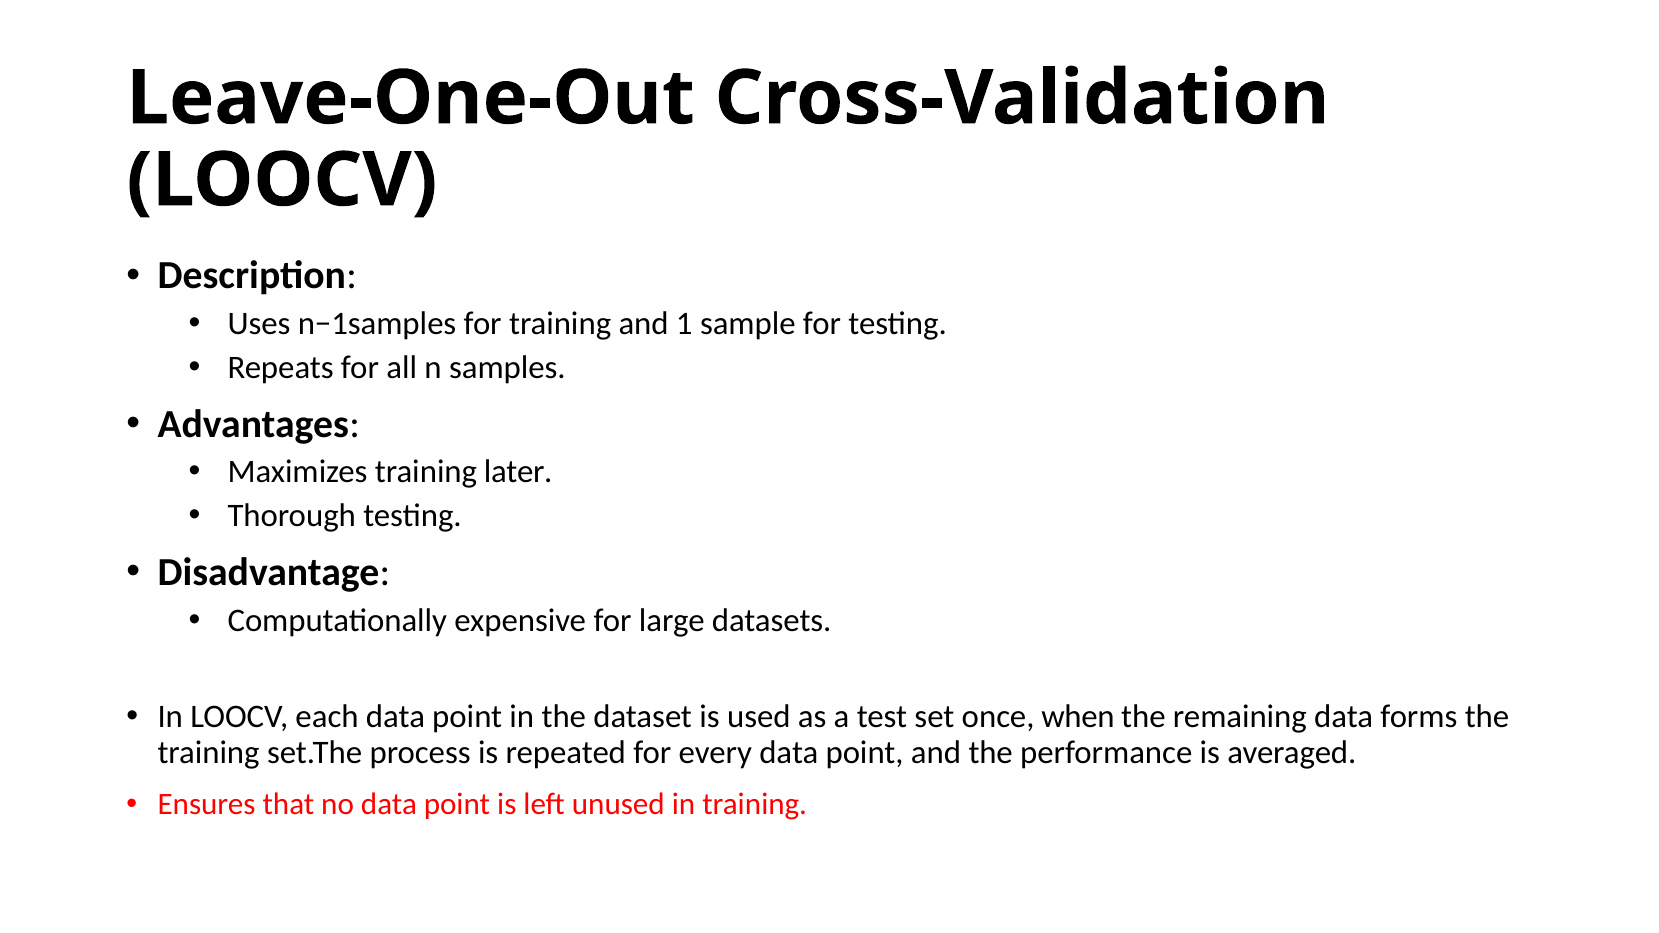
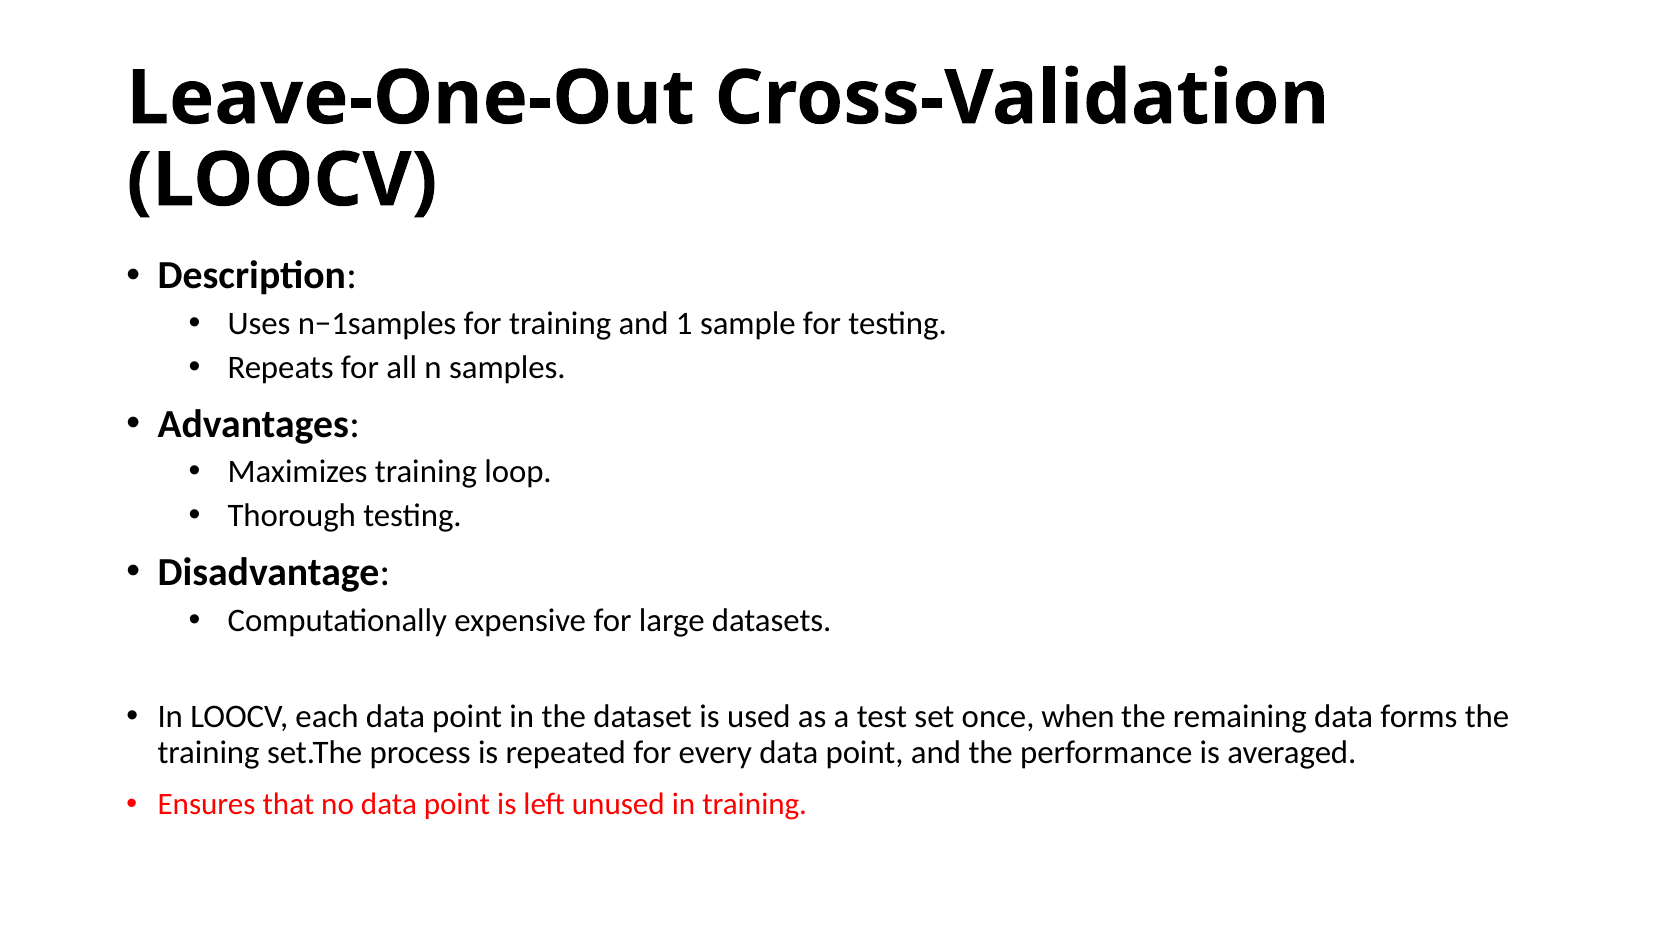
later: later -> loop (518, 472)
